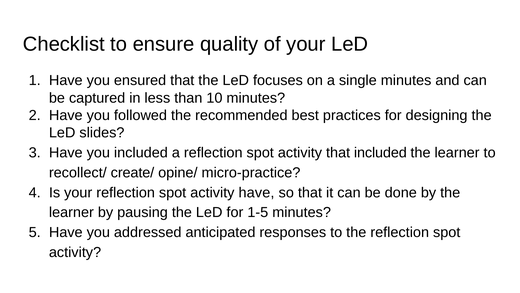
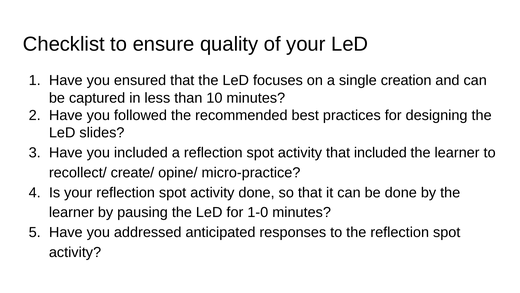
single minutes: minutes -> creation (406, 80)
activity have: have -> done (257, 192)
1-5: 1-5 -> 1-0 (258, 212)
